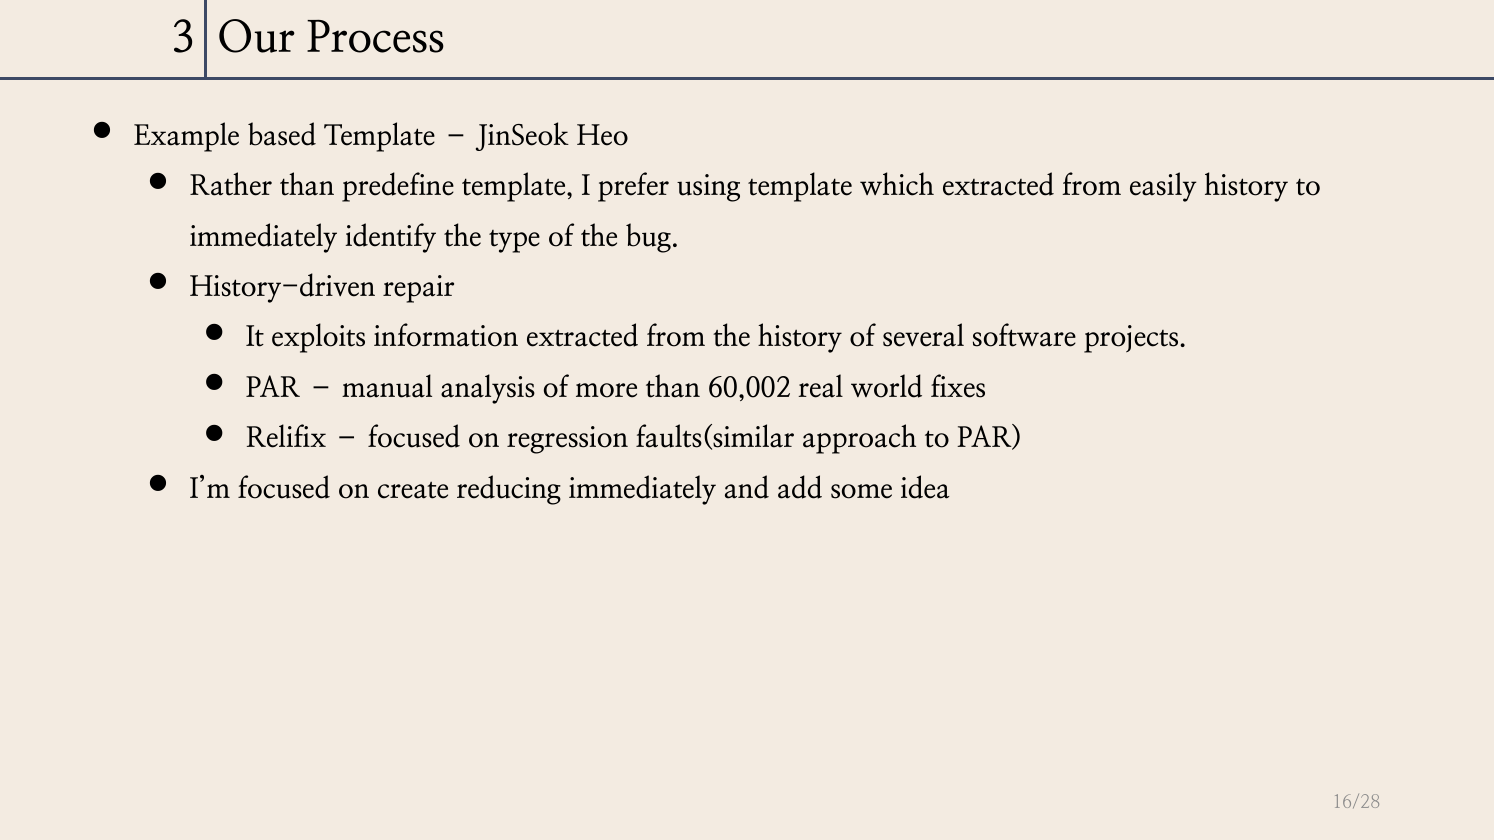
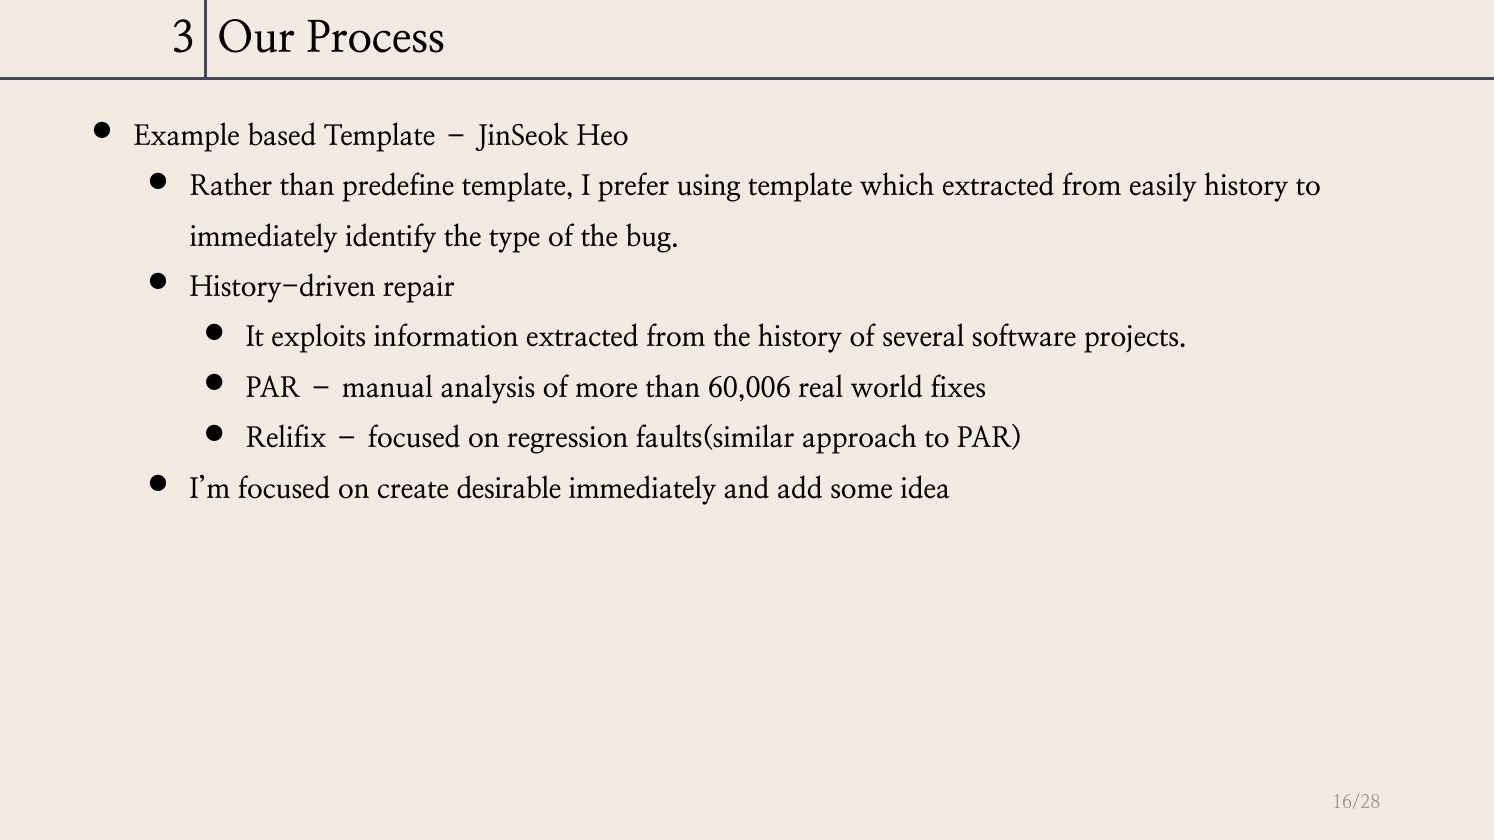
60,002: 60,002 -> 60,006 (749, 388)
reducing: reducing -> desirable (509, 489)
